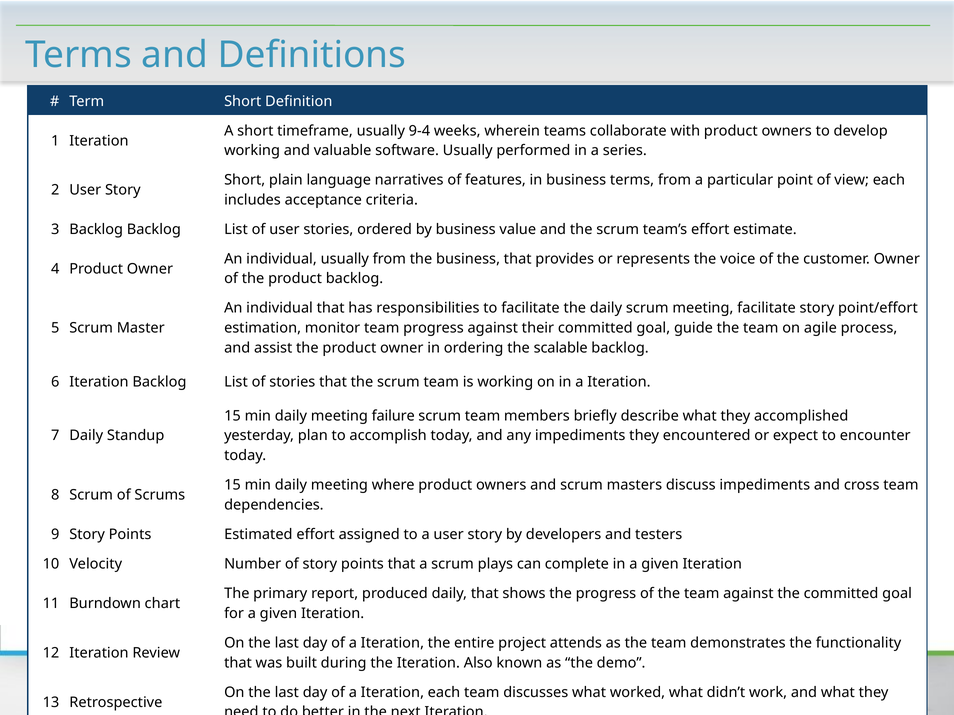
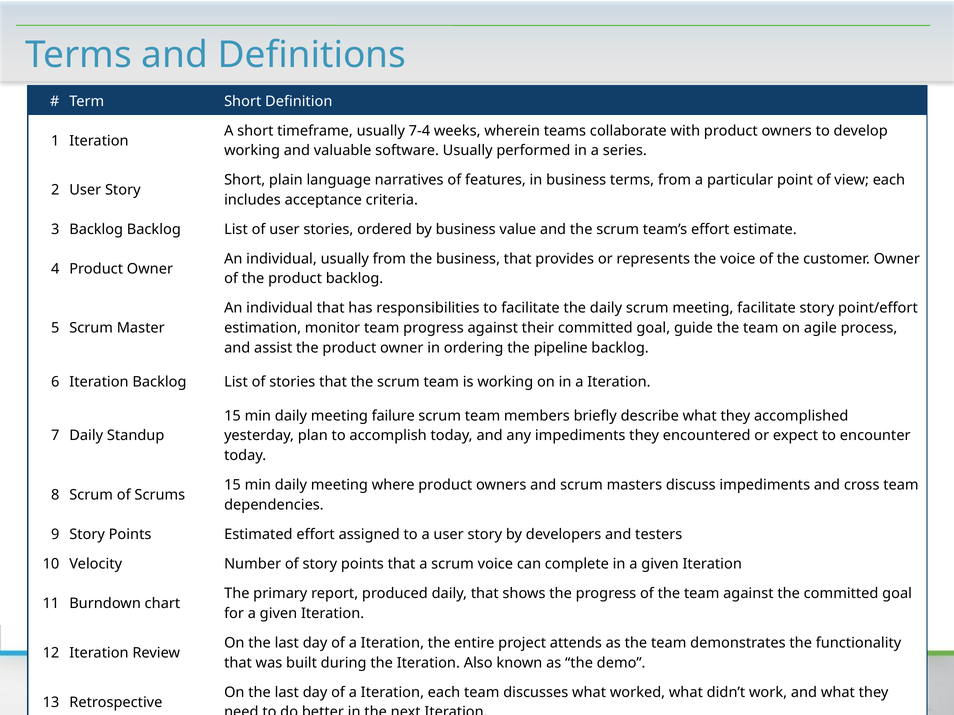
9-4: 9-4 -> 7-4 (419, 131)
scalable: scalable -> pipeline (561, 348)
scrum plays: plays -> voice (495, 564)
